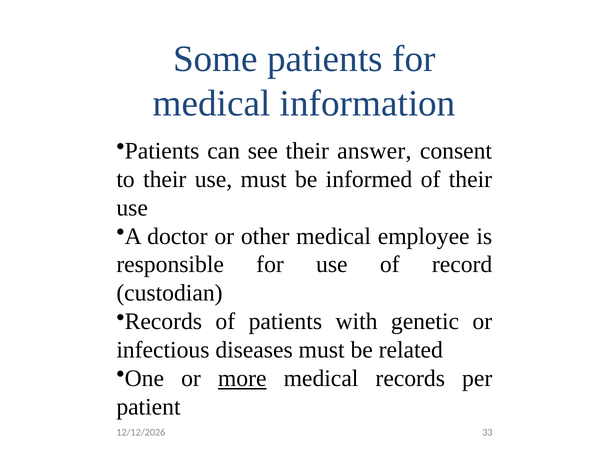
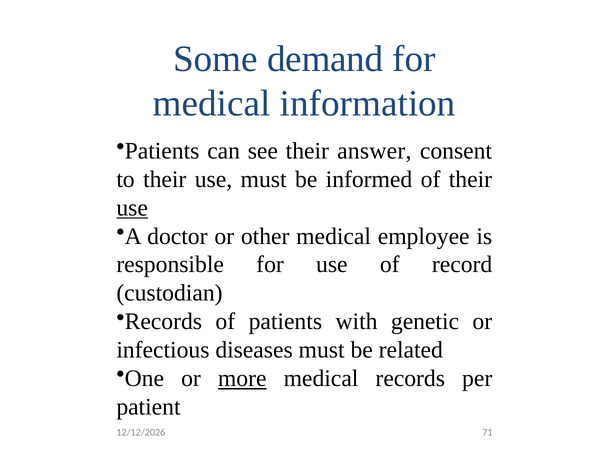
Some patients: patients -> demand (325, 59)
use underline: none -> present (132, 208)
33: 33 -> 71 (487, 432)
